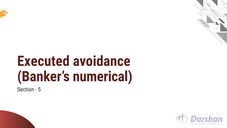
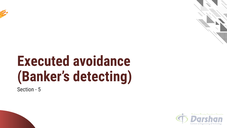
numerical: numerical -> detecting (102, 76)
